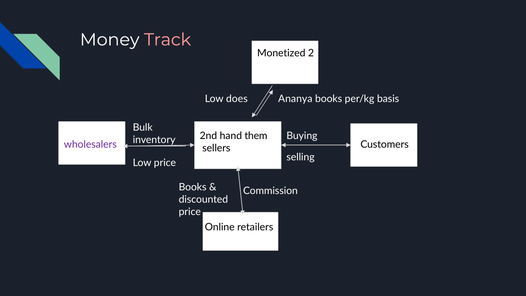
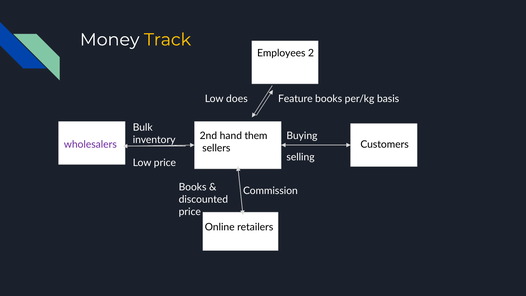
Track colour: pink -> yellow (168, 40)
Monetized: Monetized -> Employees (281, 53)
Ananya: Ananya -> Feature (295, 99)
